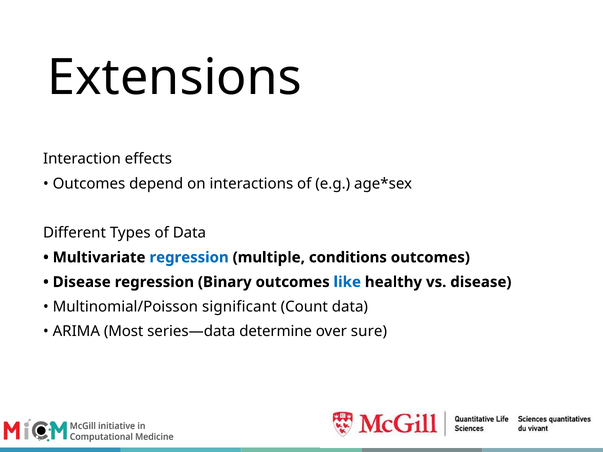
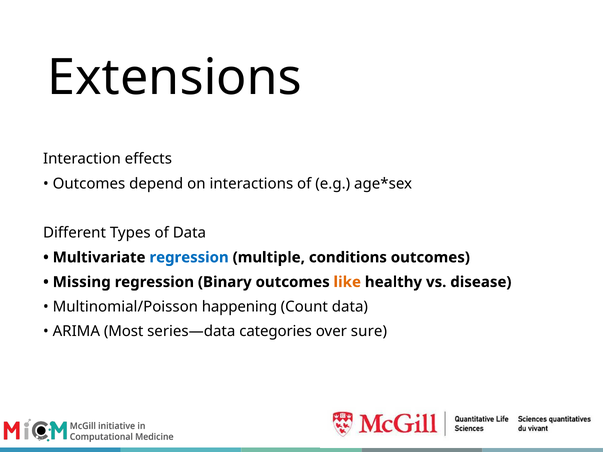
Disease: Disease -> Missing (82, 282)
like colour: blue -> orange (347, 282)
significant: significant -> happening (239, 307)
determine: determine -> categories (276, 331)
